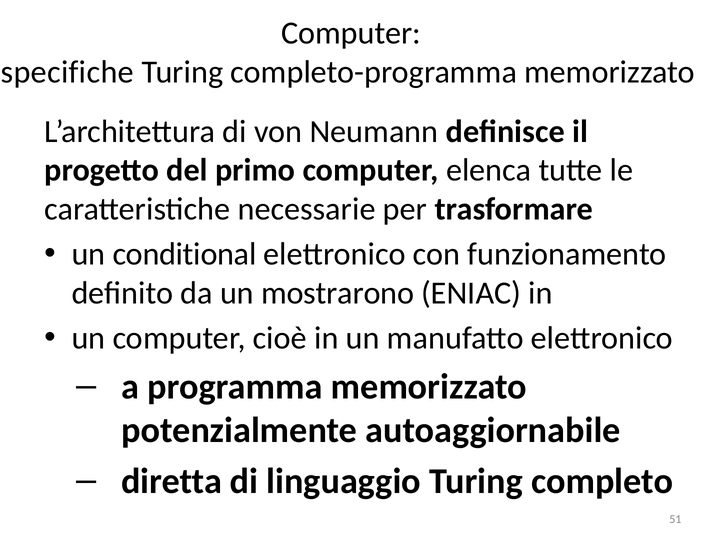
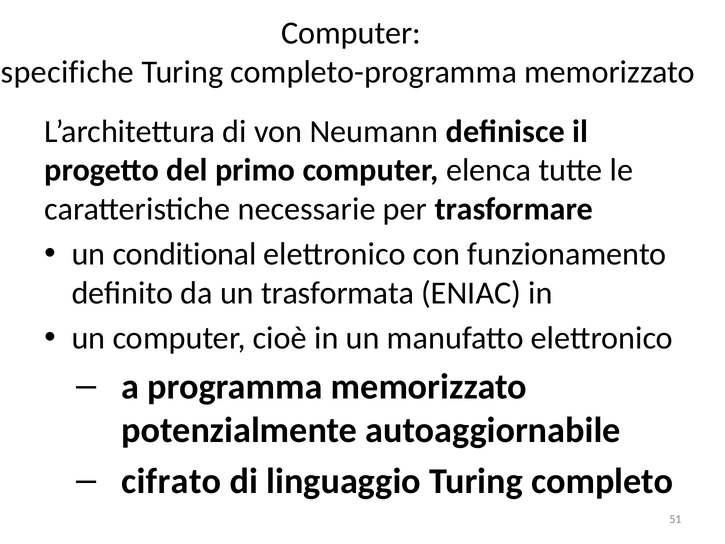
mostrarono: mostrarono -> trasformata (338, 293)
diretta: diretta -> cifrato (171, 481)
